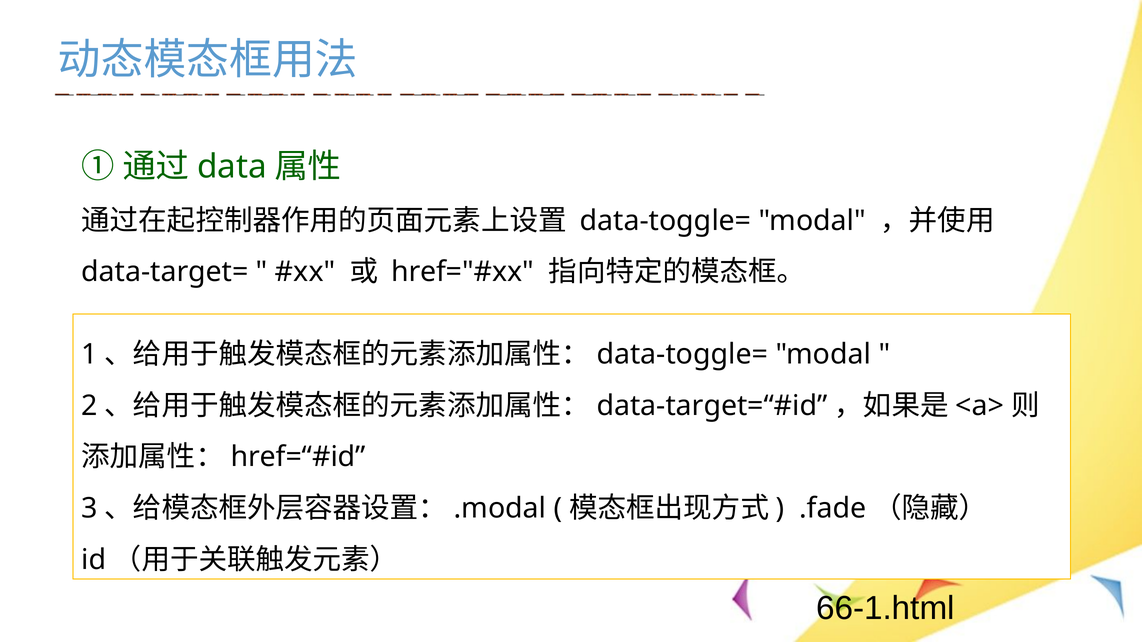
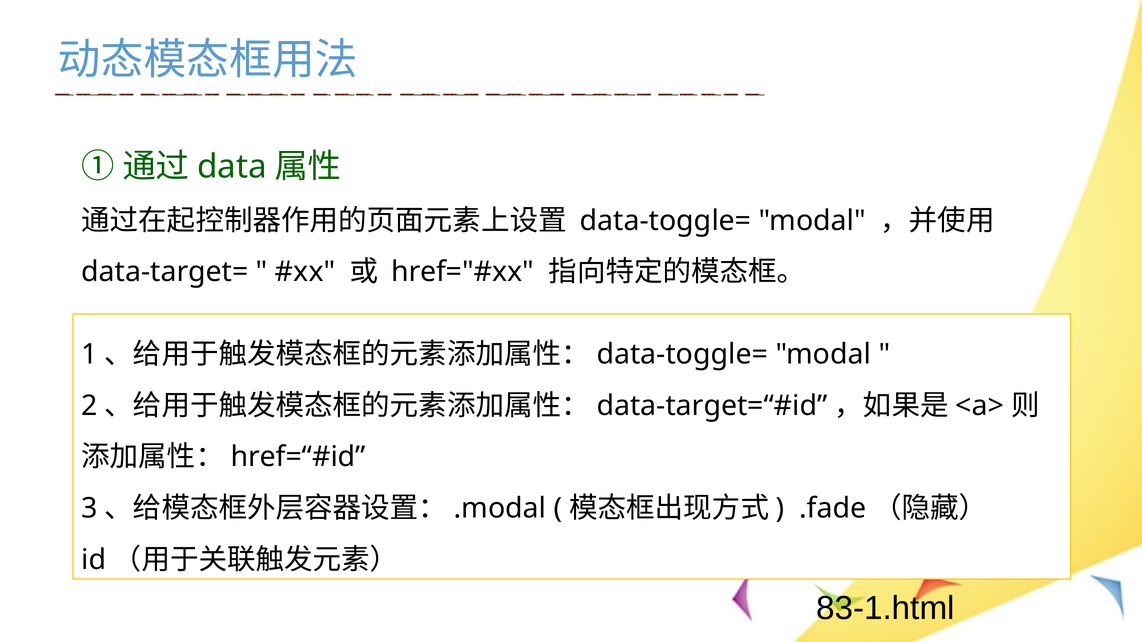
66-1.html: 66-1.html -> 83-1.html (885, 609)
